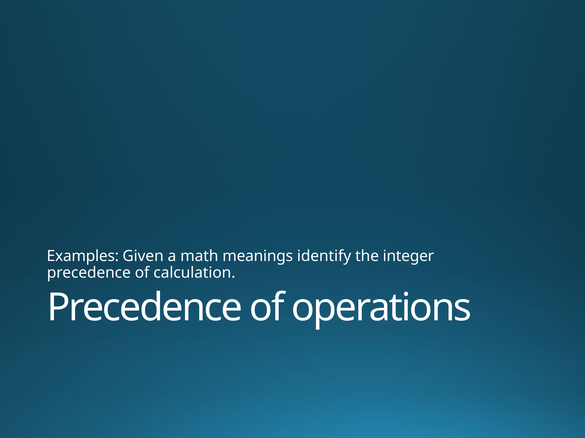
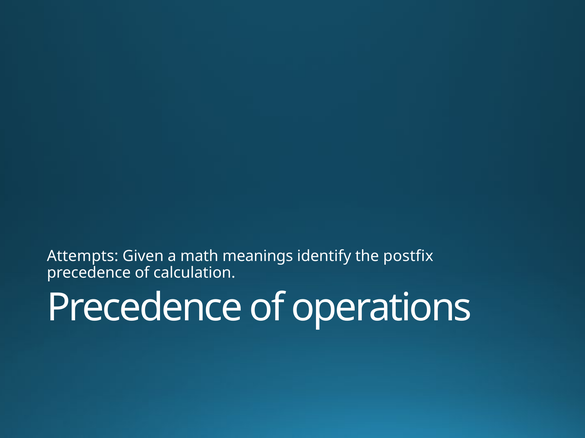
Examples: Examples -> Attempts (83, 256)
integer: integer -> postfix (408, 256)
